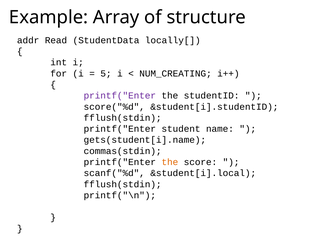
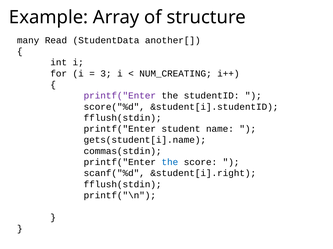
addr: addr -> many (28, 40)
locally[: locally[ -> another[ (173, 40)
5: 5 -> 3 (106, 74)
the colour: orange -> blue (170, 163)
&student[i].local: &student[i].local -> &student[i].right (203, 174)
